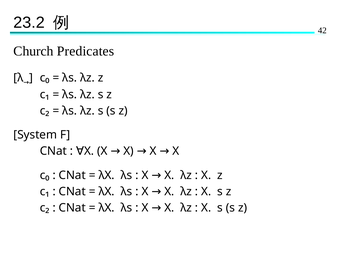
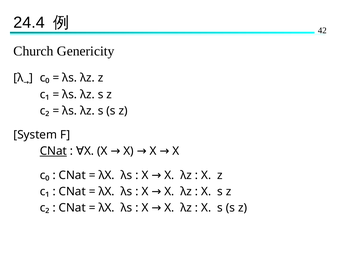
23.2: 23.2 -> 24.4 (29, 23)
Predicates: Predicates -> Genericity (86, 51)
CNat underline: none -> present (53, 151)
